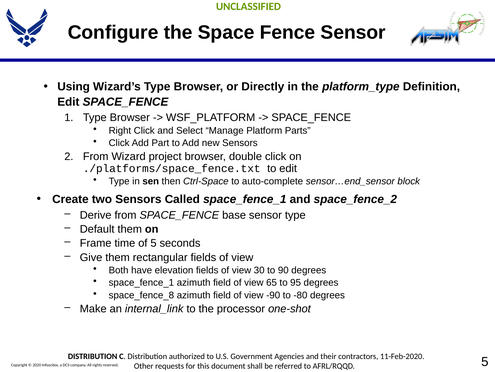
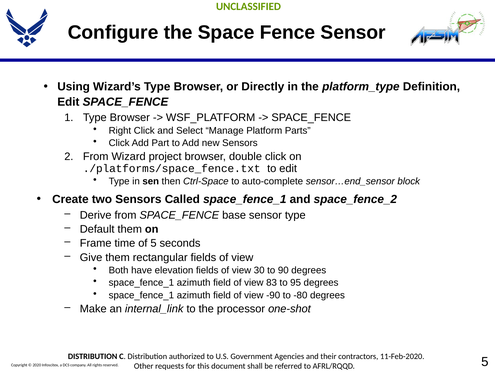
65: 65 -> 83 (272, 282)
space_fence_8: space_fence_8 -> space_fence_1 (141, 295)
